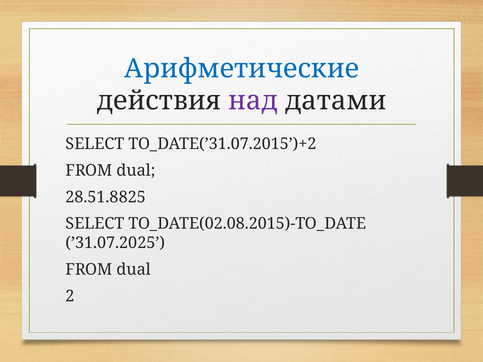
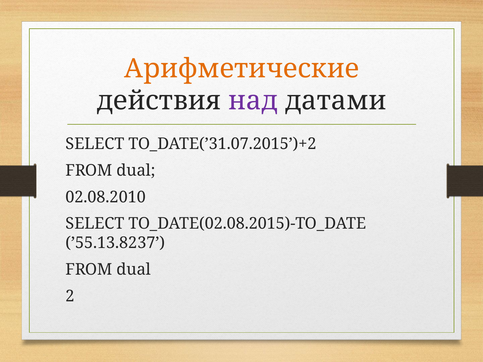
Арифметические colour: blue -> orange (242, 69)
28.51.8825: 28.51.8825 -> 02.08.2010 (106, 197)
’31.07.2025: ’31.07.2025 -> ’55.13.8237 (115, 243)
